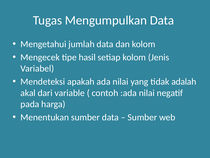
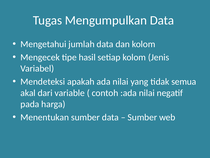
adalah: adalah -> semua (184, 81)
